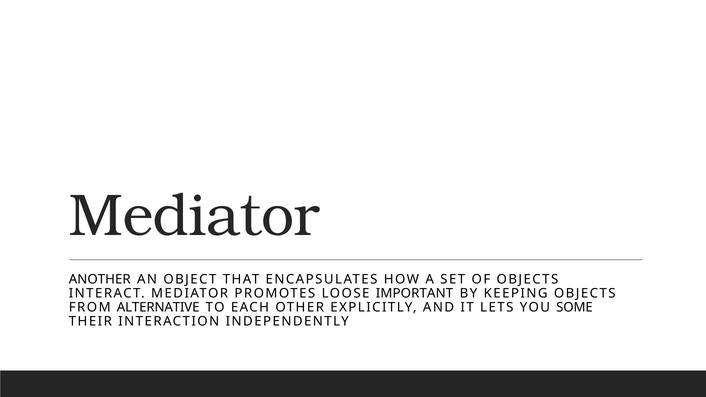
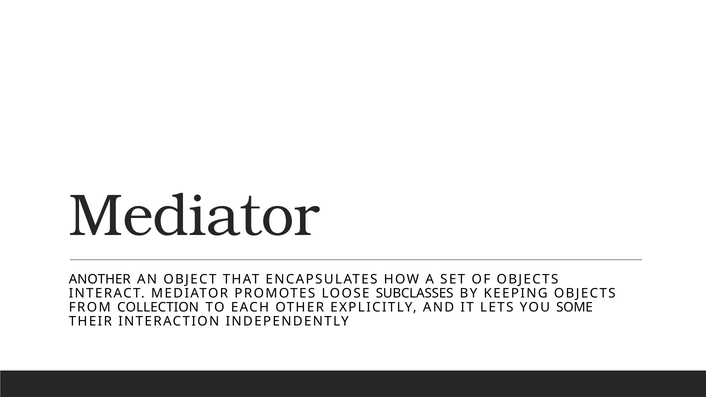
IMPORTANT: IMPORTANT -> SUBCLASSES (415, 294)
ALTERNATIVE: ALTERNATIVE -> COLLECTION (158, 308)
